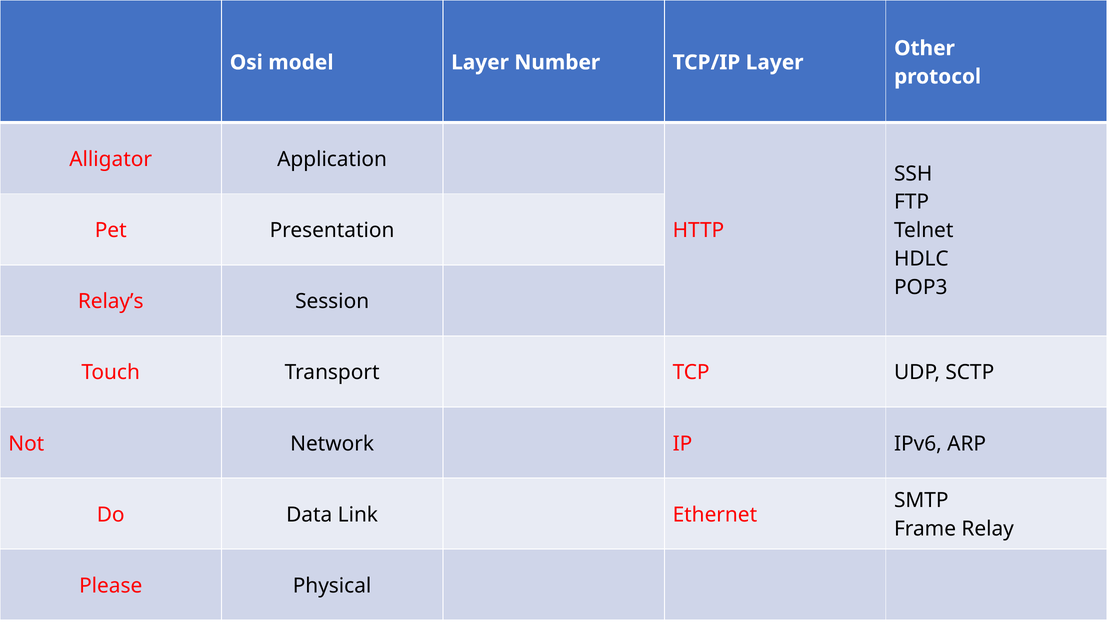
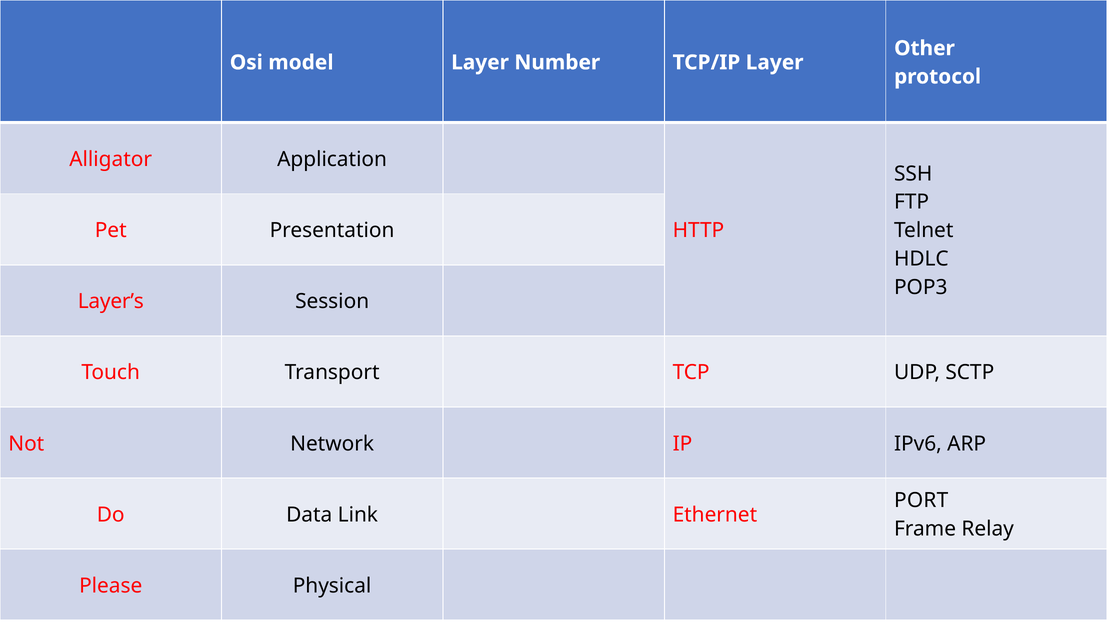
Relay’s: Relay’s -> Layer’s (111, 302)
SMTP: SMTP -> PORT (921, 501)
